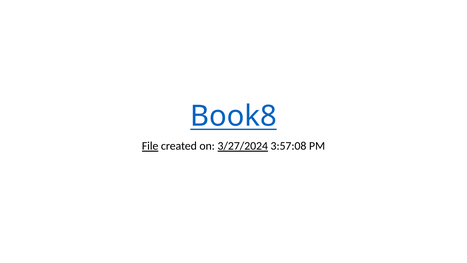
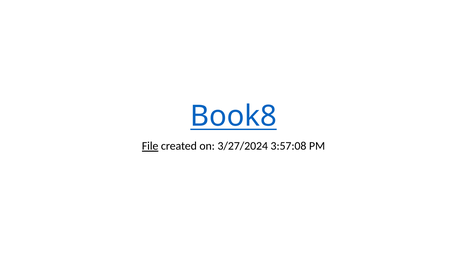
3/27/2024 underline: present -> none (243, 146)
